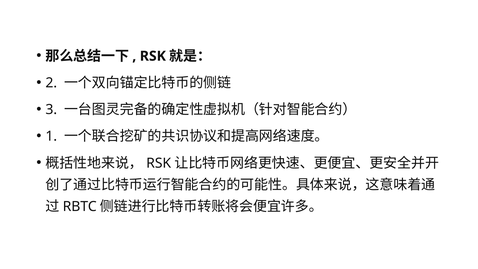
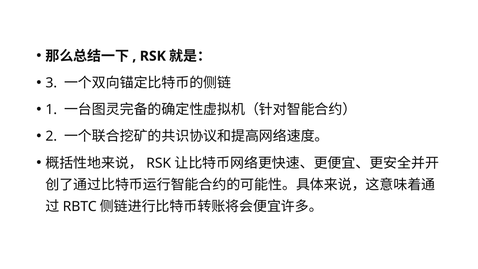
2: 2 -> 3 (51, 83)
3: 3 -> 1 (51, 110)
1: 1 -> 2 (51, 136)
